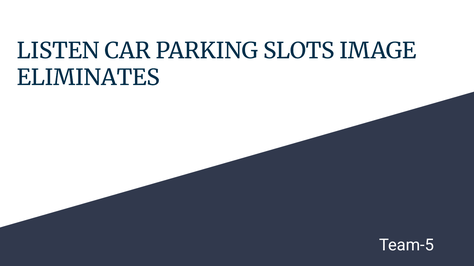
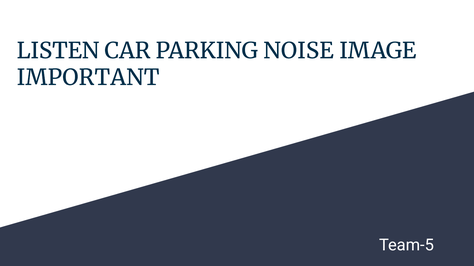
SLOTS: SLOTS -> NOISE (298, 51)
ELIMINATES: ELIMINATES -> IMPORTANT (88, 78)
